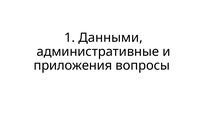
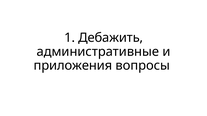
Данными: Данными -> Дебажить (111, 38)
